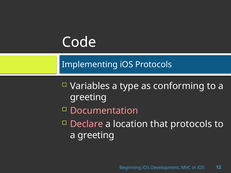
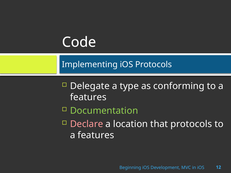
Variables: Variables -> Delegate (90, 86)
greeting: greeting -> features (88, 97)
Documentation colour: pink -> light green (104, 111)
greeting: greeting -> features (96, 135)
